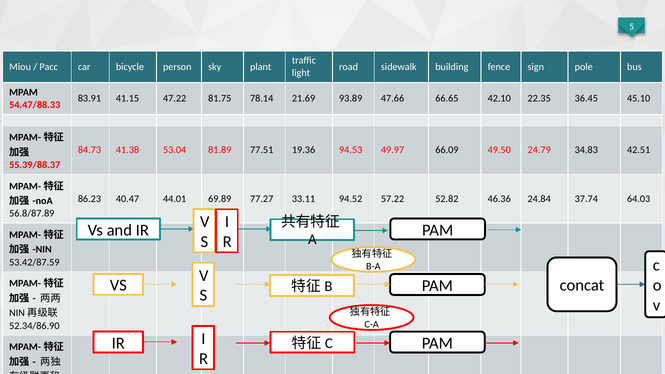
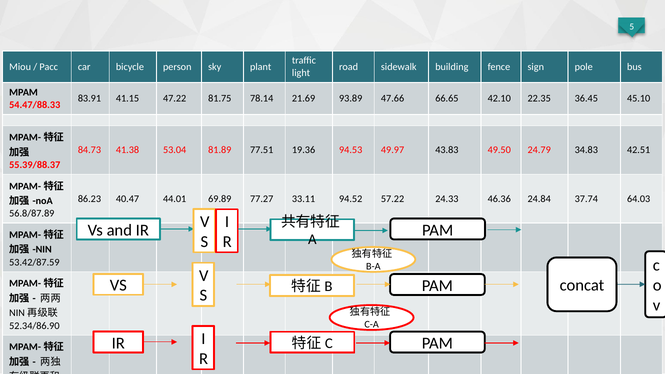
66.09: 66.09 -> 43.83 (447, 150)
52.82: 52.82 -> 24.33 (447, 199)
